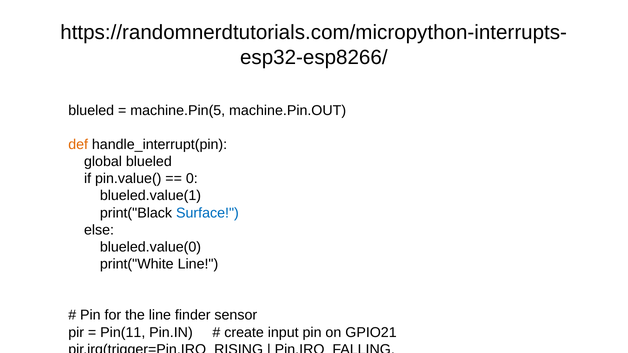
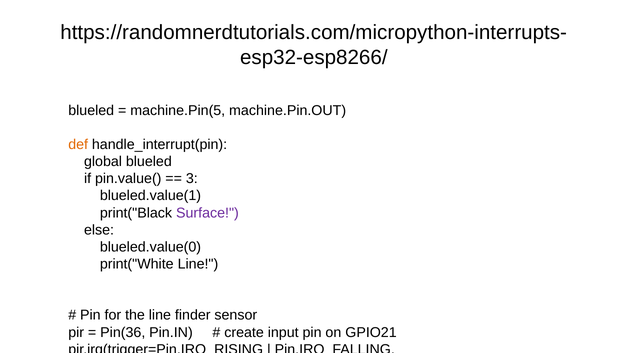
0: 0 -> 3 (192, 179)
Surface colour: blue -> purple (207, 213)
Pin(11: Pin(11 -> Pin(36 (123, 333)
